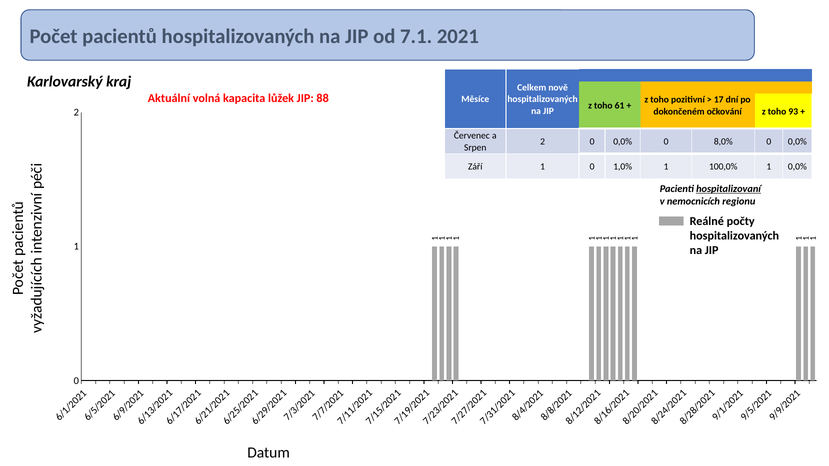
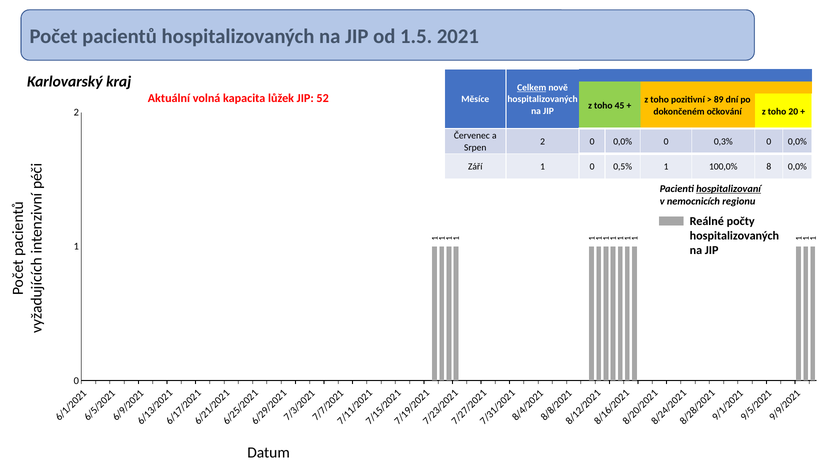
7.1: 7.1 -> 1.5 (416, 36)
Celkem underline: none -> present (532, 88)
88: 88 -> 52 (323, 98)
17: 17 -> 89 (719, 100)
61: 61 -> 45 (620, 106)
93: 93 -> 20 (793, 112)
8,0%: 8,0% -> 0,3% (723, 142)
1,0%: 1,0% -> 0,5% (623, 167)
100,0% 1: 1 -> 8 (769, 167)
